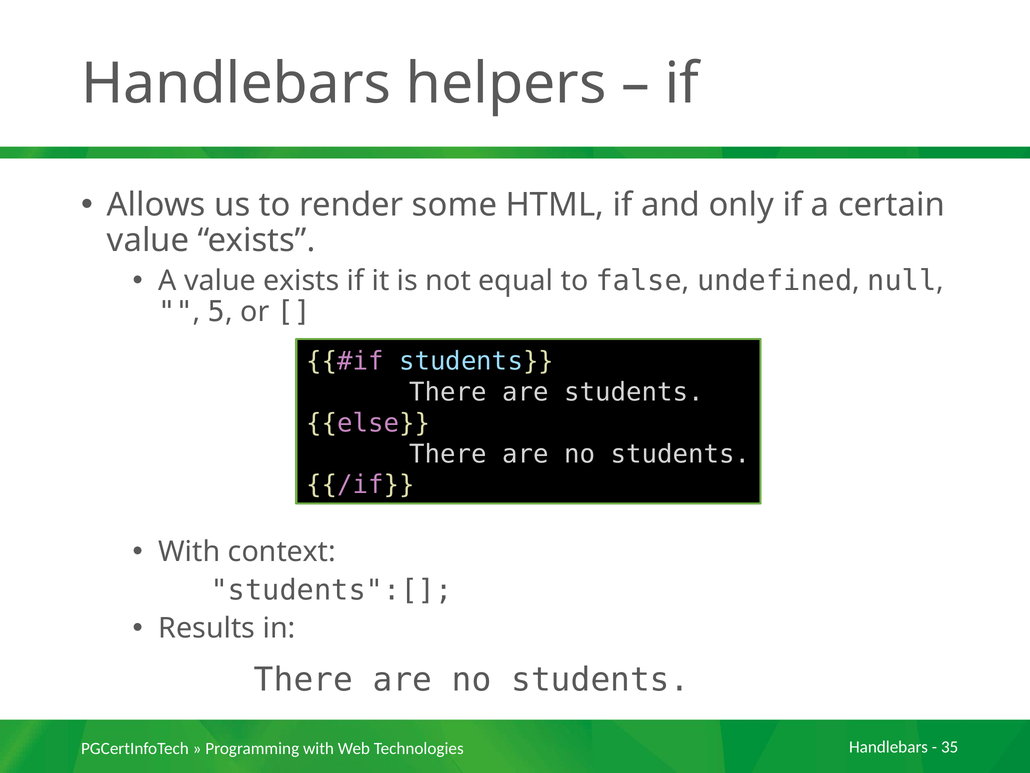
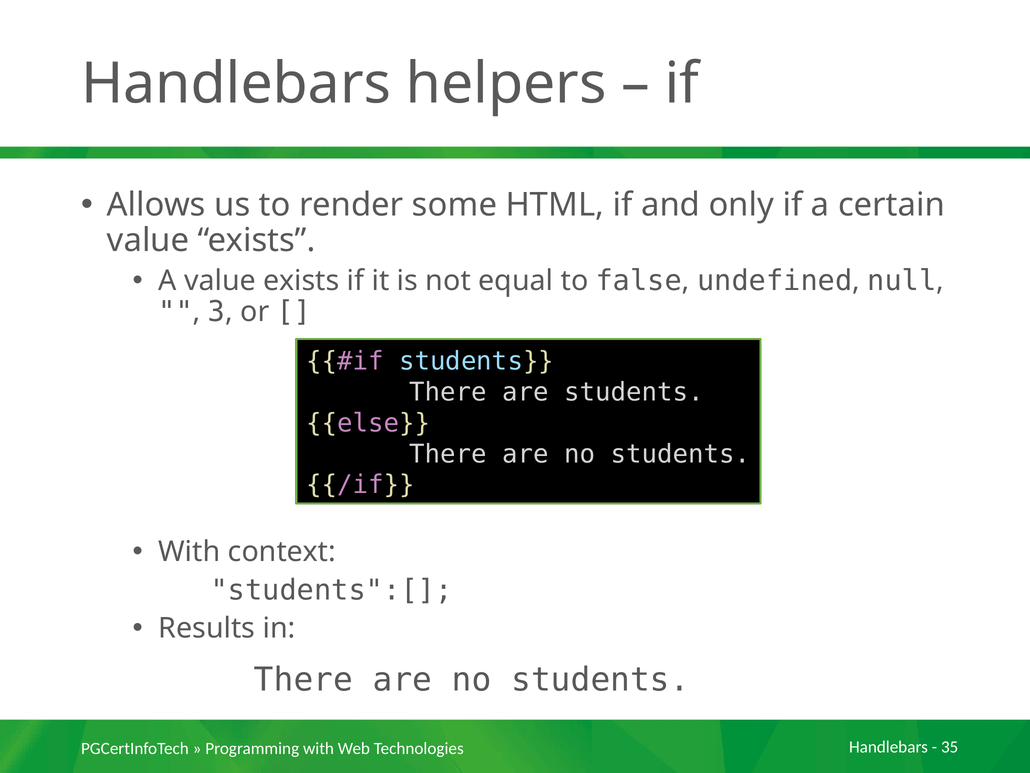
5: 5 -> 3 (217, 312)
